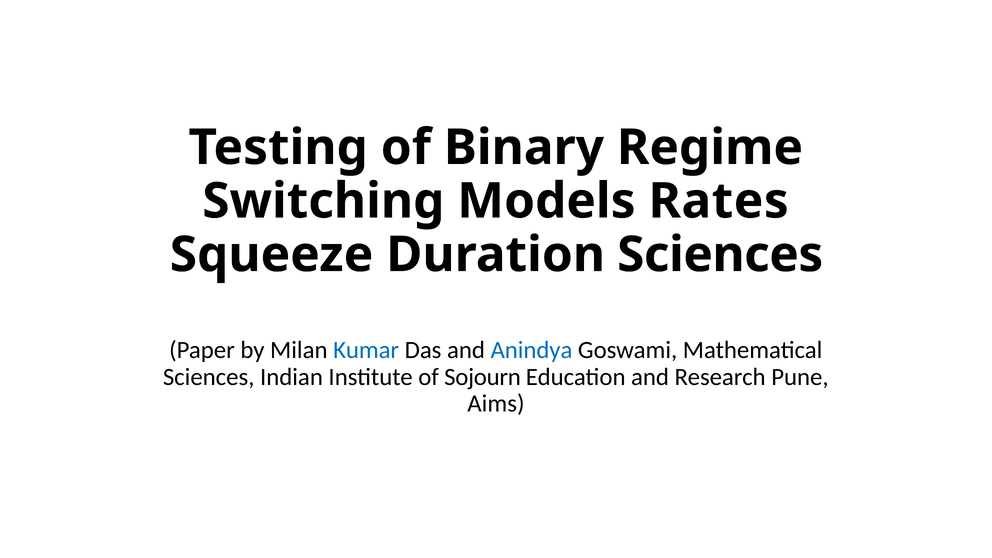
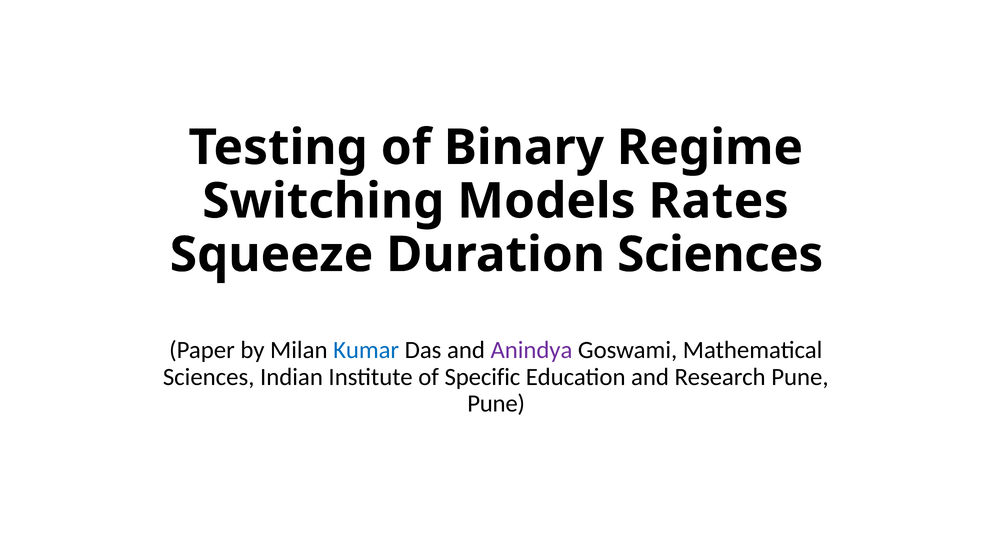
Anindya colour: blue -> purple (531, 350)
Sojourn: Sojourn -> Specific (482, 377)
Aims: Aims -> Pune (496, 404)
